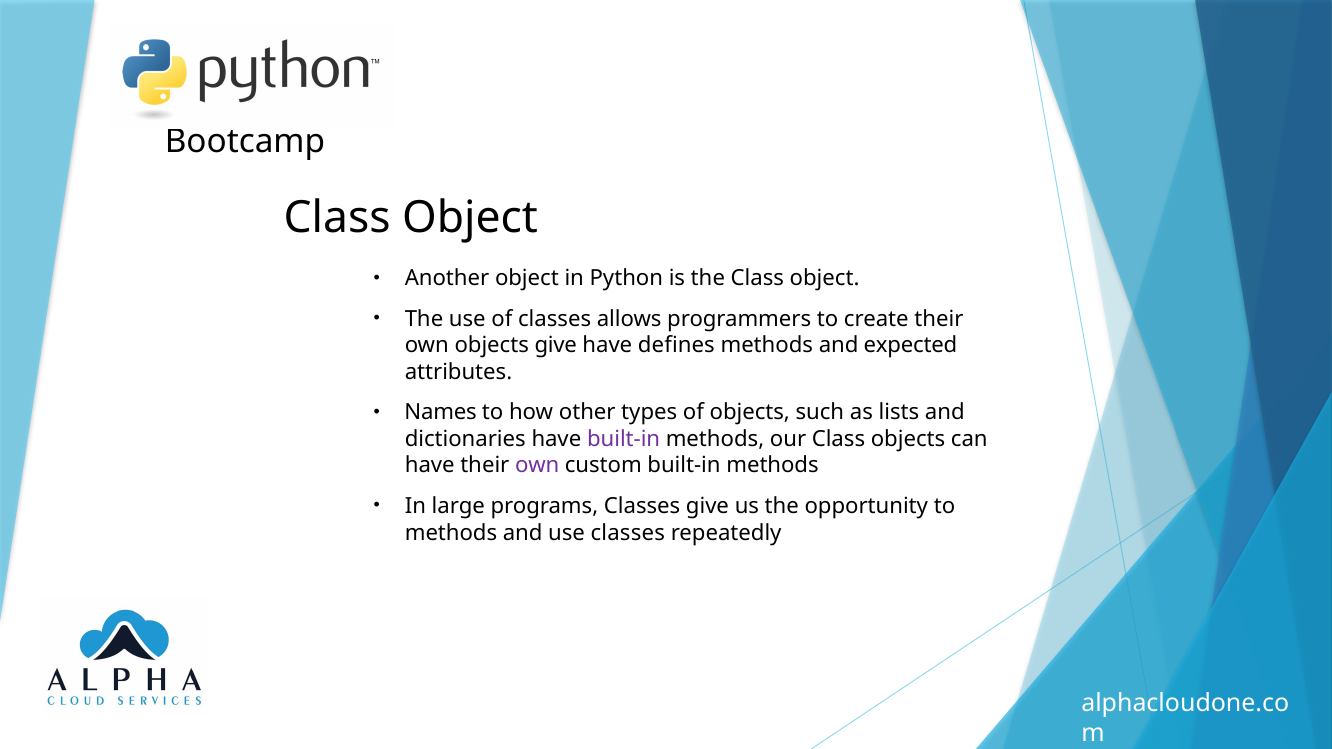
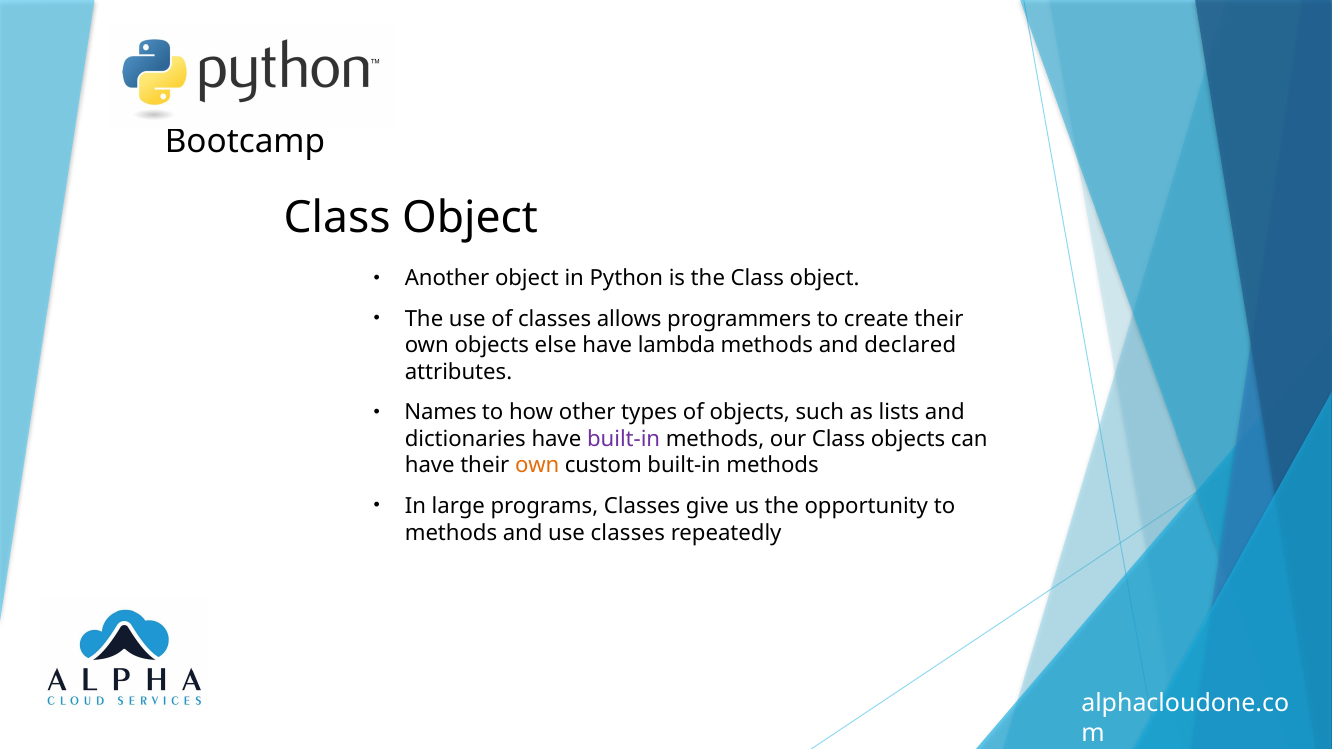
objects give: give -> else (556, 346)
defines: defines -> lambda (677, 346)
expected: expected -> declared (910, 346)
own colour: purple -> orange (537, 466)
